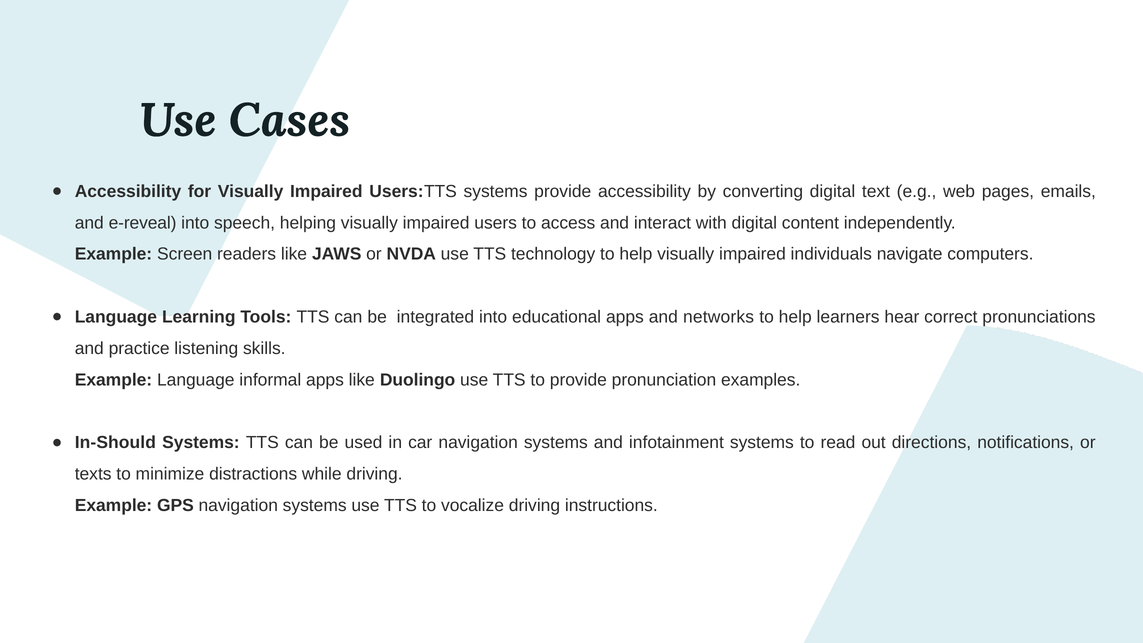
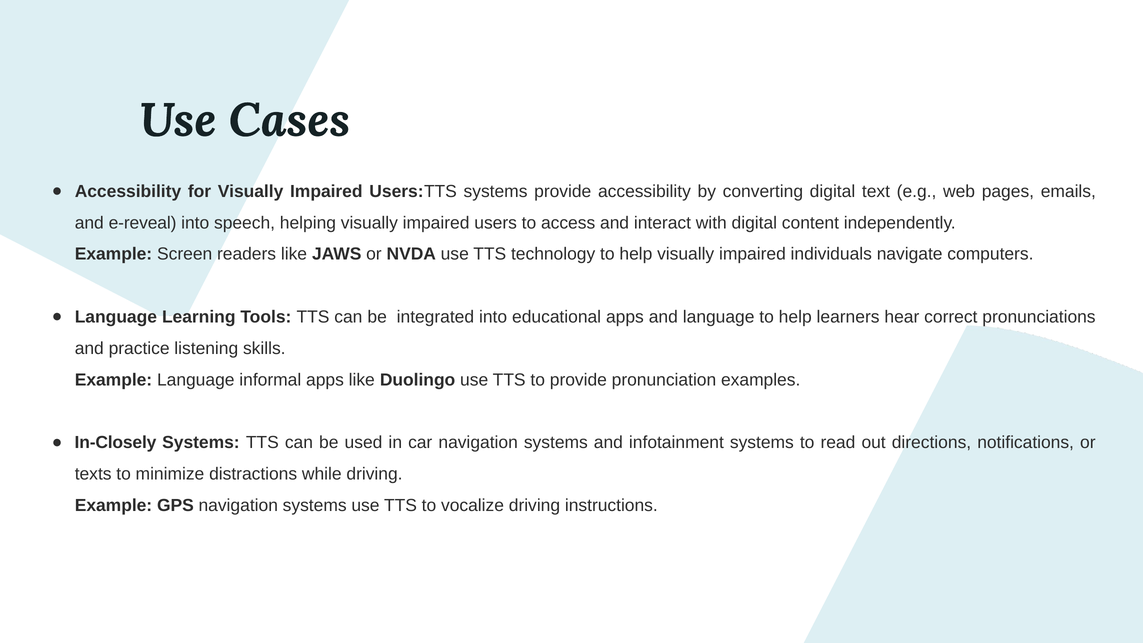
and networks: networks -> language (719, 317)
In-Should: In-Should -> In-Closely (116, 443)
